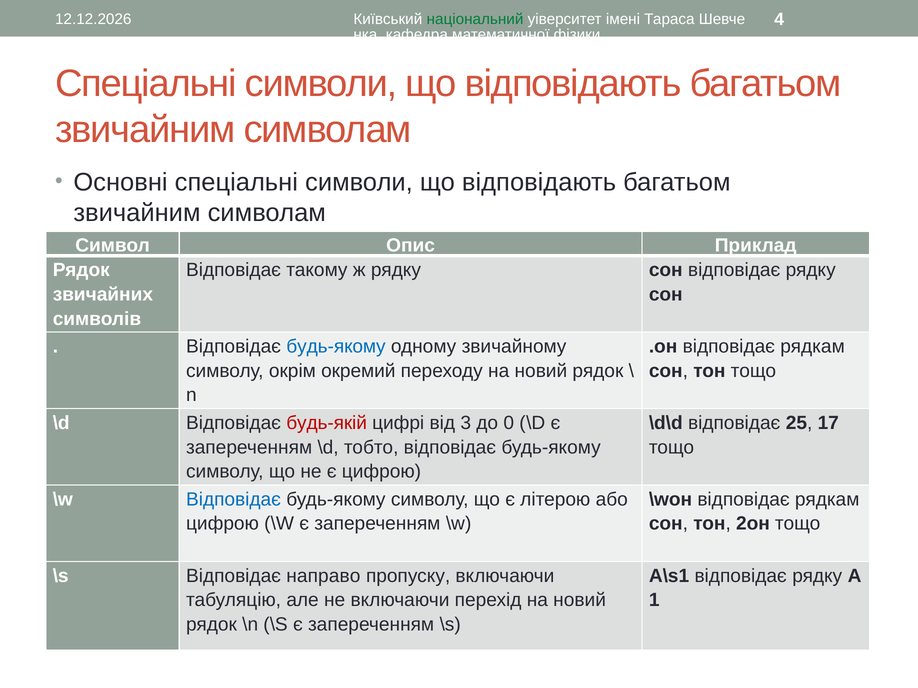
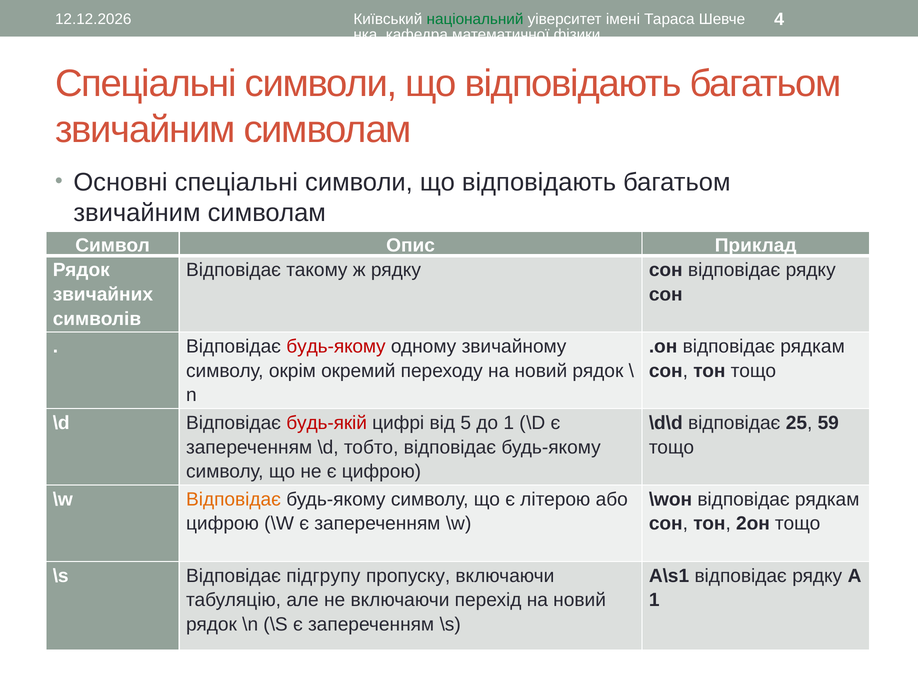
будь-якому colour: blue -> red (336, 347)
3: 3 -> 5 (466, 423)
до 0: 0 -> 1 (509, 423)
17: 17 -> 59 (828, 423)
Відповідає colour: blue -> orange (234, 500)
направо: направо -> підгрупу (323, 576)
